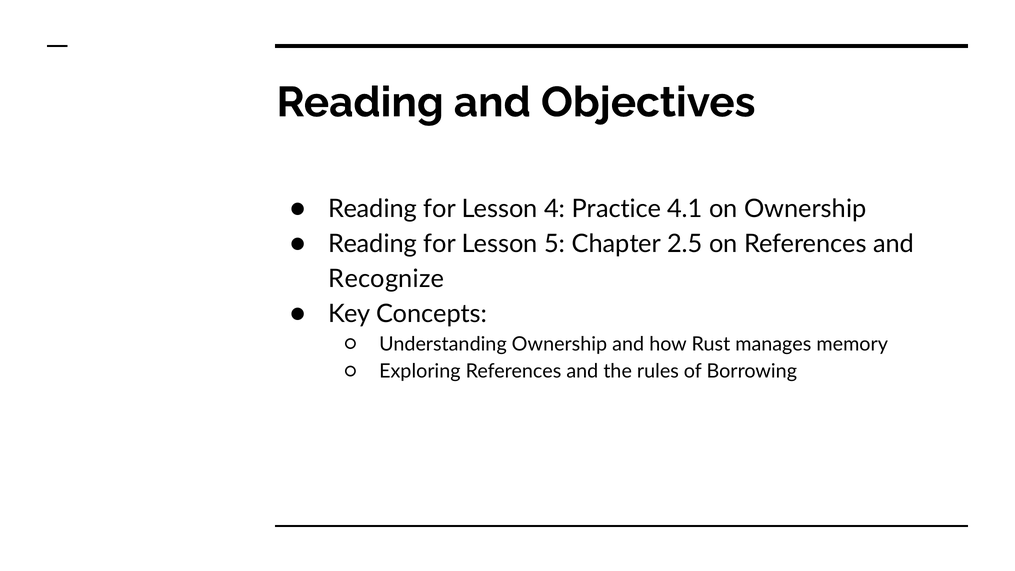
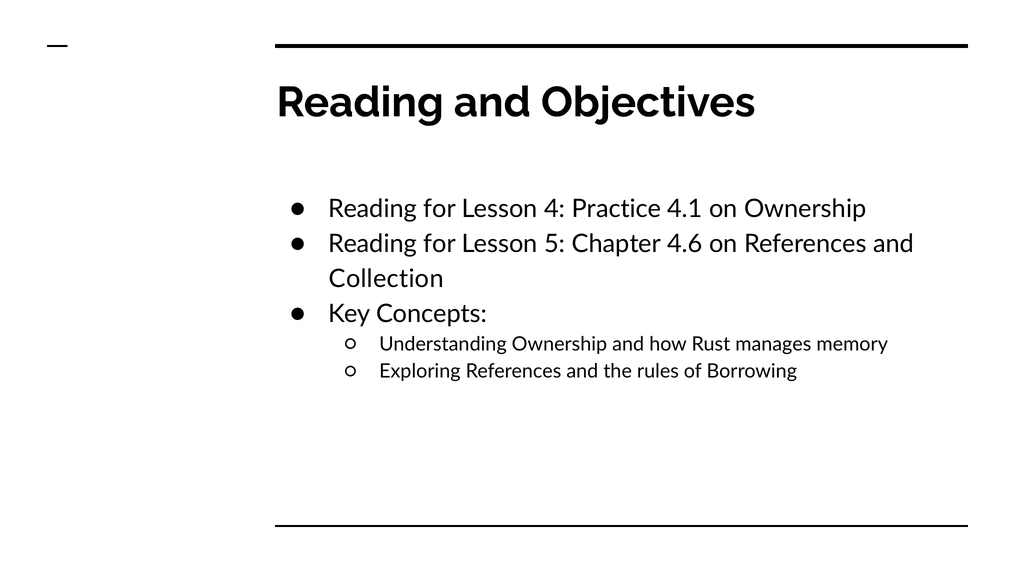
2.5: 2.5 -> 4.6 (685, 244)
Recognize: Recognize -> Collection (386, 279)
